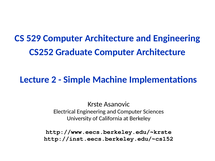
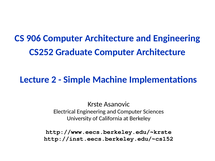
529: 529 -> 906 (34, 38)
